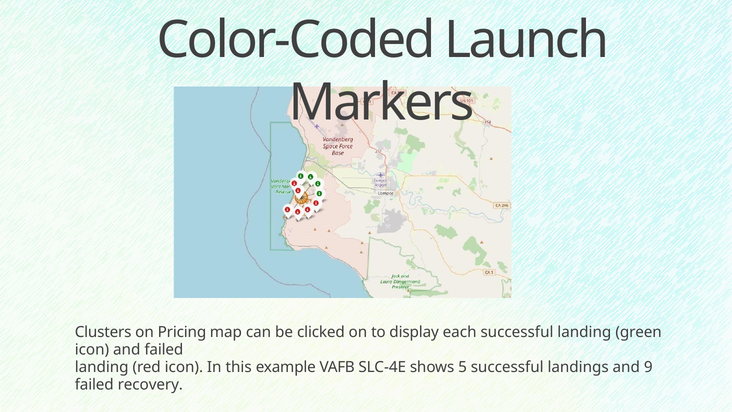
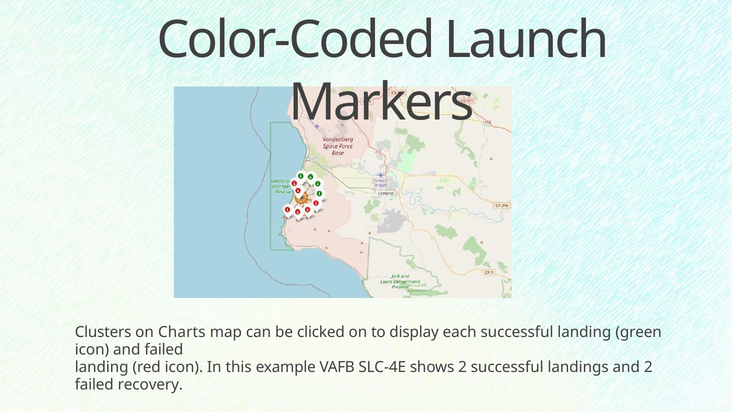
Pricing: Pricing -> Charts (182, 332)
shows 5: 5 -> 2 (462, 367)
and 9: 9 -> 2 (648, 367)
